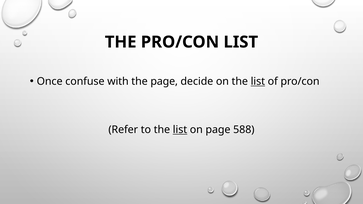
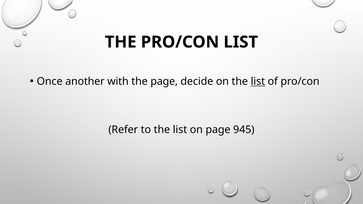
confuse: confuse -> another (85, 81)
list underline: present -> none (180, 130)
588: 588 -> 945 (244, 130)
